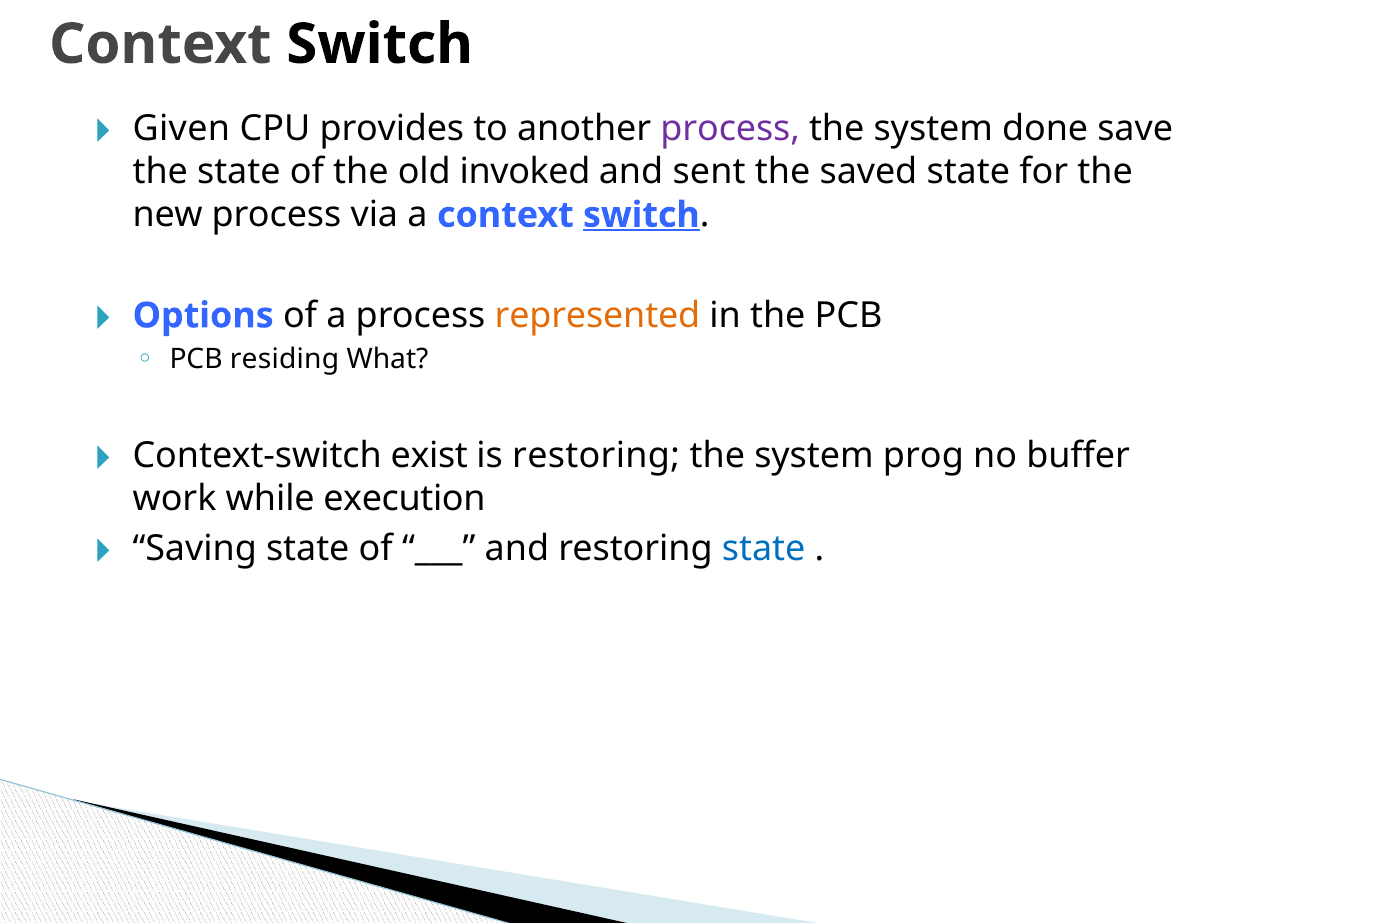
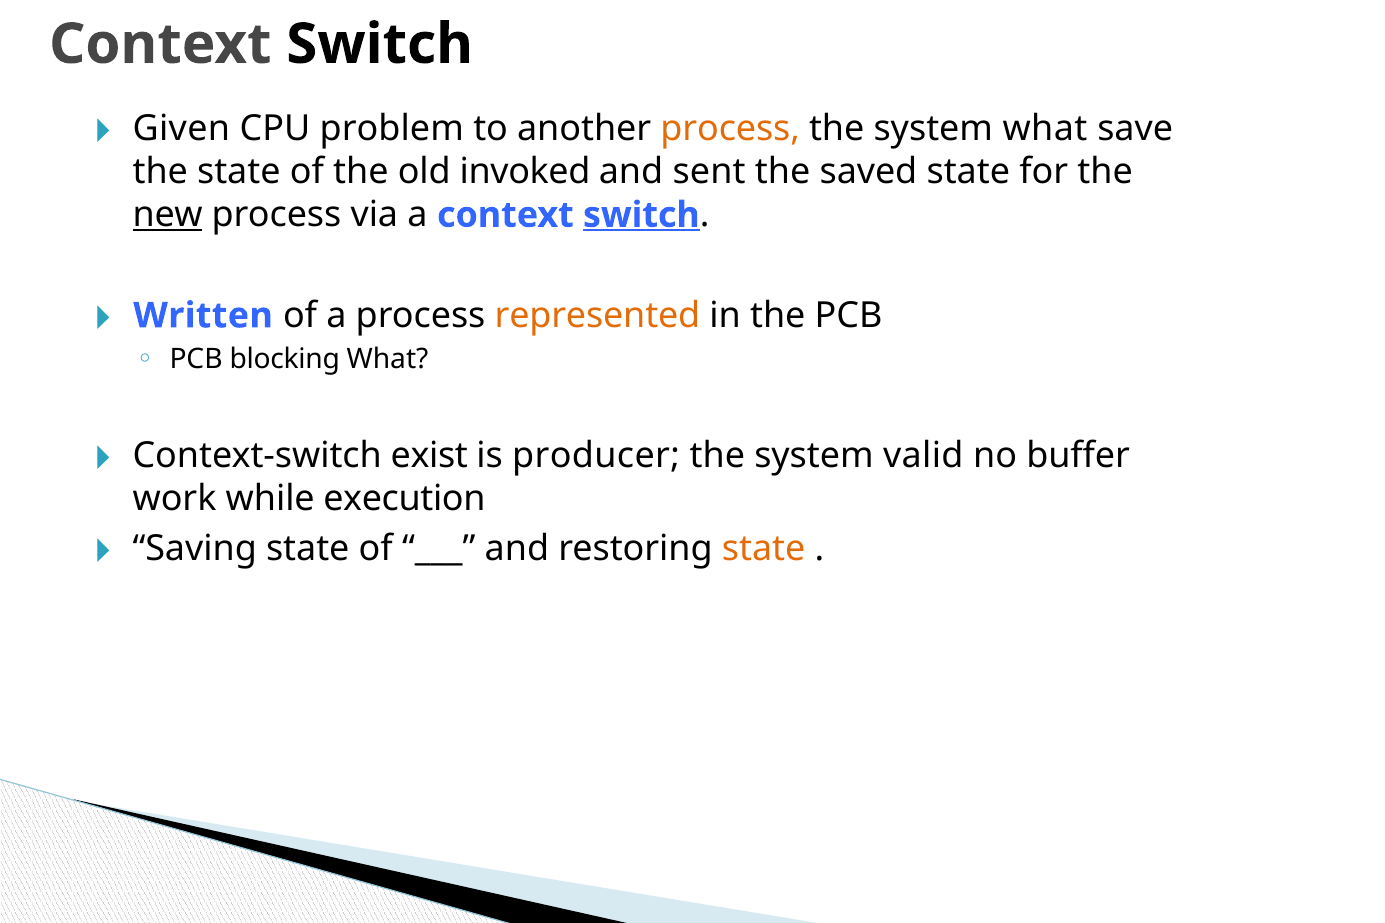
provides: provides -> problem (392, 129)
process colour: purple -> orange (730, 129)
system done: done -> what (1045, 129)
new underline: none -> present (168, 215)
Options: Options -> Written (203, 316)
residing: residing -> blocking (285, 359)
is restoring: restoring -> producer (596, 456)
prog: prog -> valid (923, 456)
state colour: blue -> orange (764, 549)
